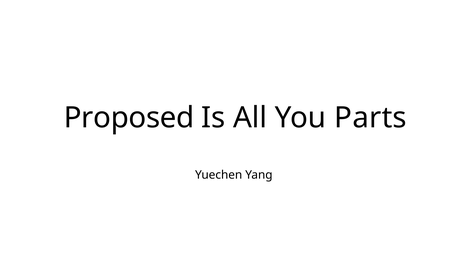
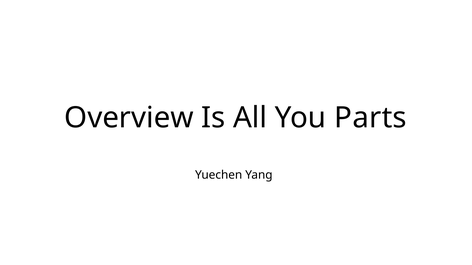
Proposed: Proposed -> Overview (129, 118)
